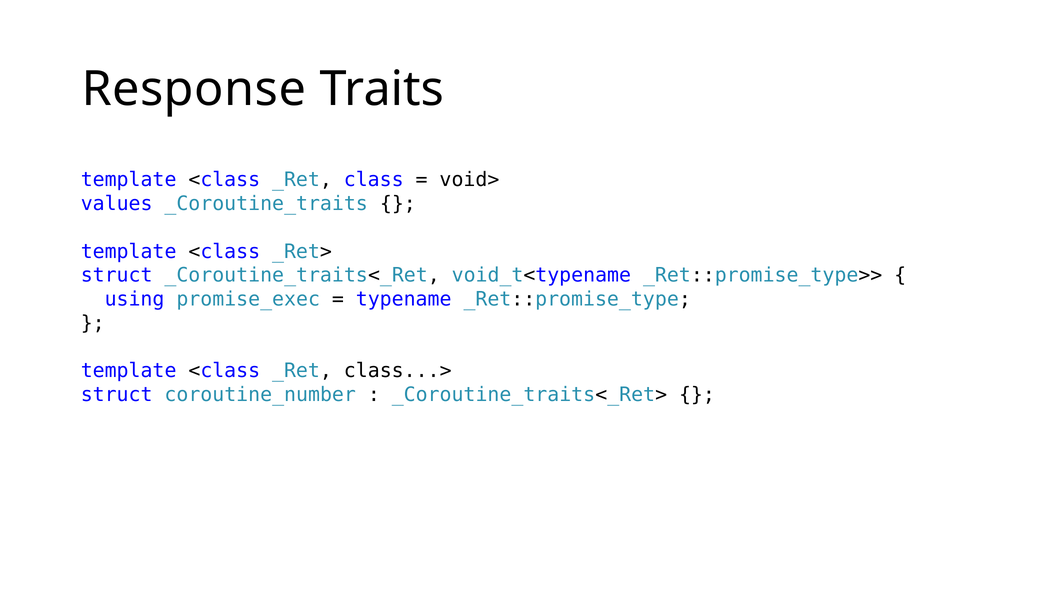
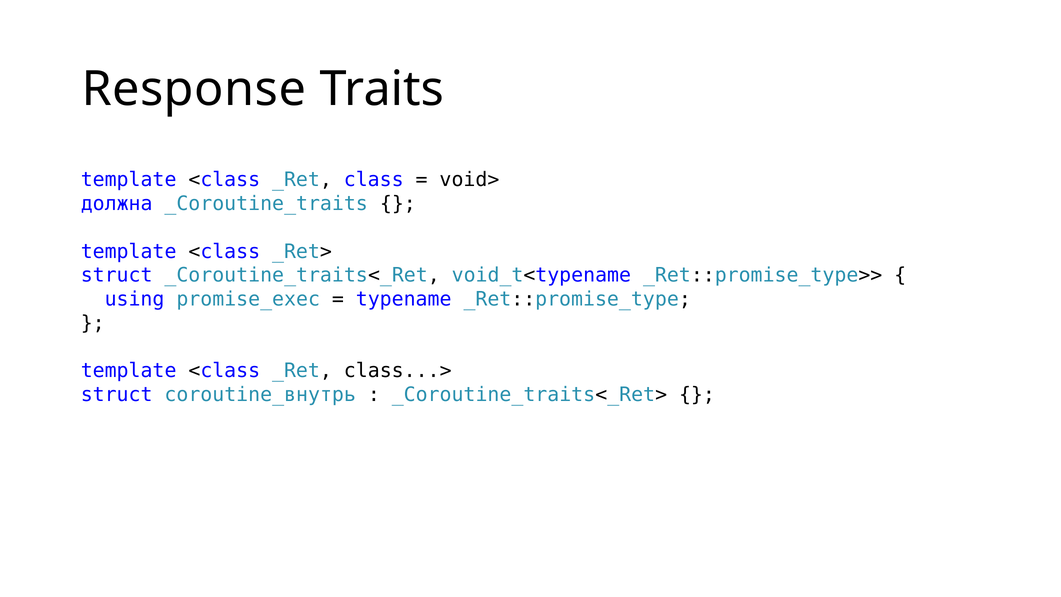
values: values -> должна (117, 204)
coroutine_number: coroutine_number -> coroutine_внутрь (260, 395)
